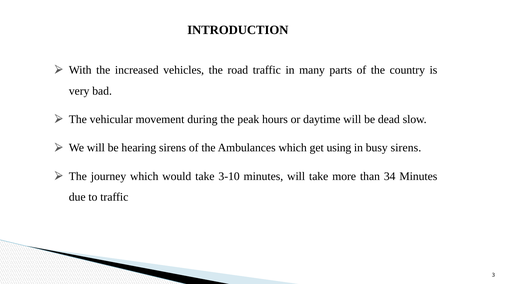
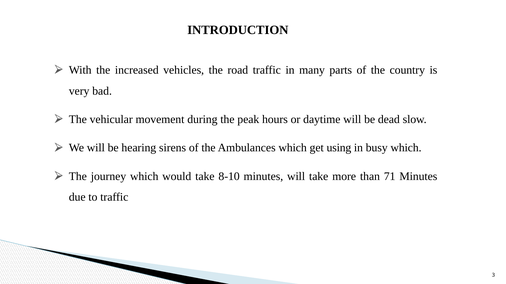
busy sirens: sirens -> which (406, 148)
3-10: 3-10 -> 8-10 (229, 177)
34: 34 -> 71 (390, 177)
